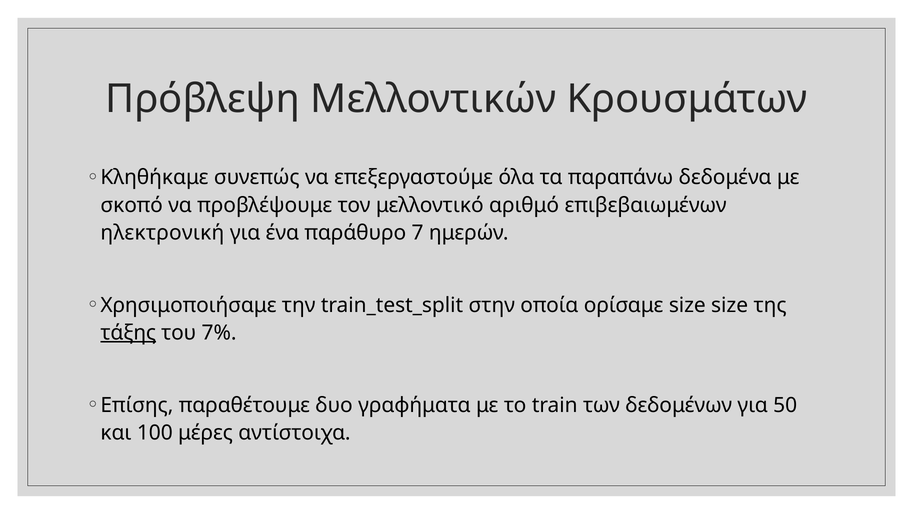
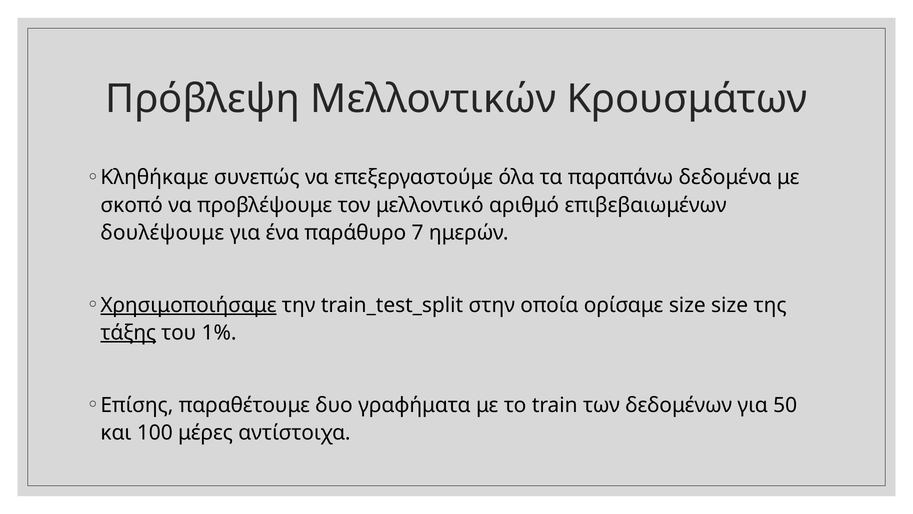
ηλεκτρονική: ηλεκτρονική -> δουλέψουμε (162, 233)
Χρησιμοποιήσαμε underline: none -> present (189, 305)
7%: 7% -> 1% (219, 332)
